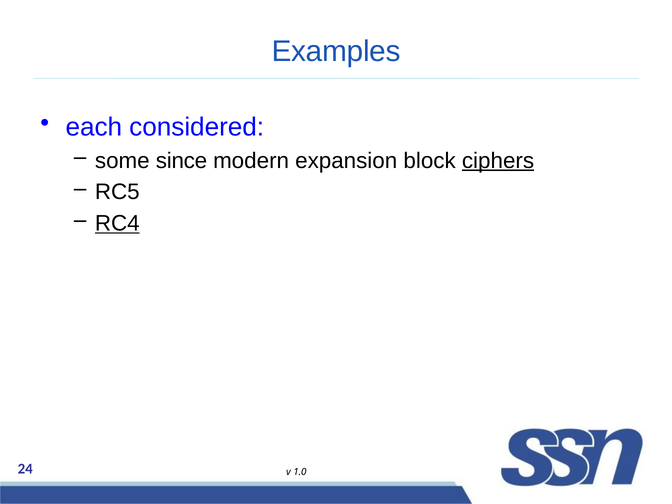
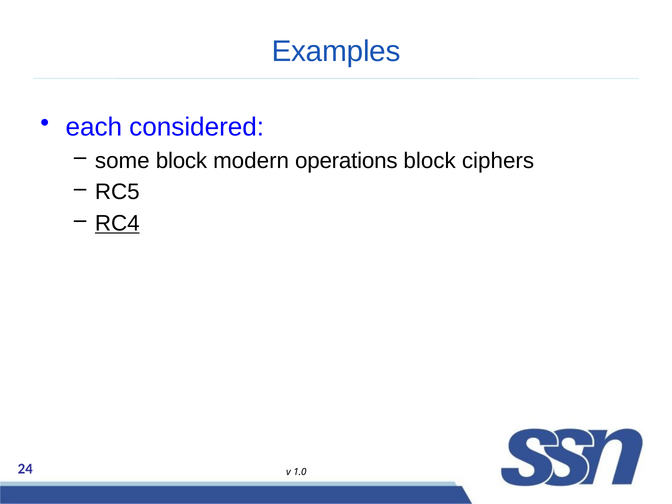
some since: since -> block (181, 161)
expansion: expansion -> operations (346, 161)
ciphers underline: present -> none (498, 161)
